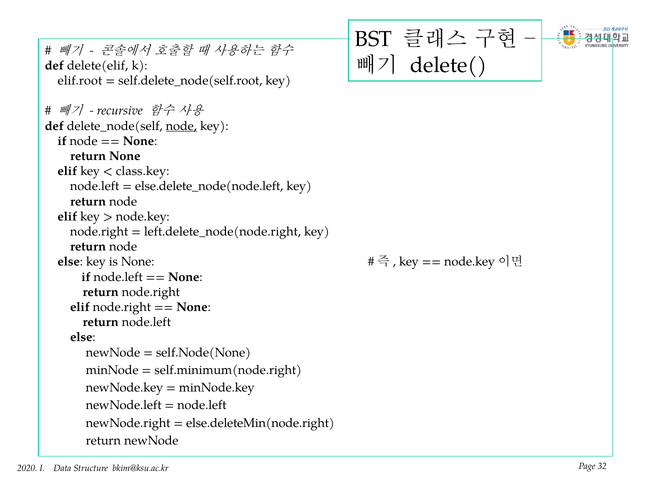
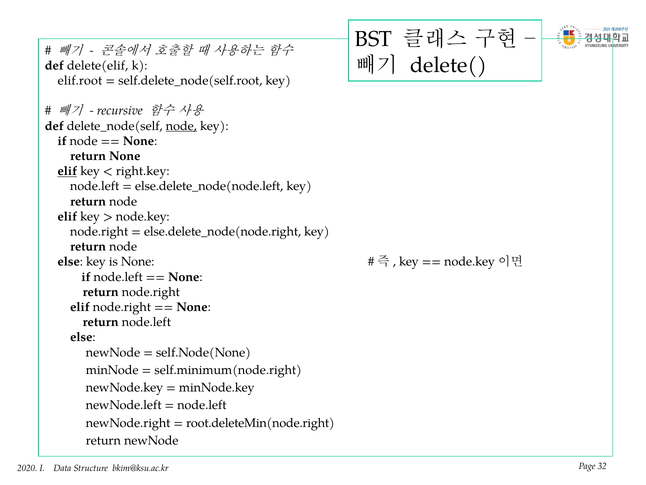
elif underline: none -> present (67, 171)
class.key: class.key -> right.key (143, 171)
left.delete_node(node.right: left.delete_node(node.right -> else.delete_node(node.right (223, 231)
else.deleteMin(node.right: else.deleteMin(node.right -> root.deleteMin(node.right (260, 422)
